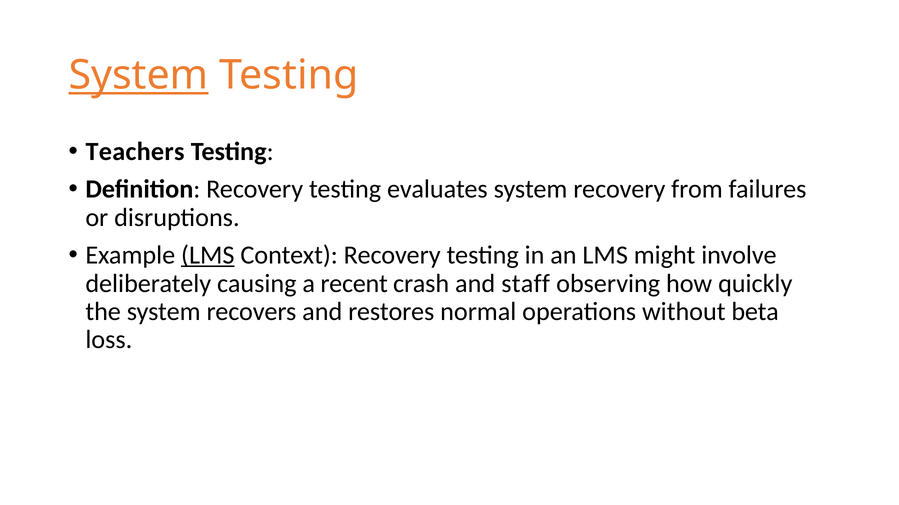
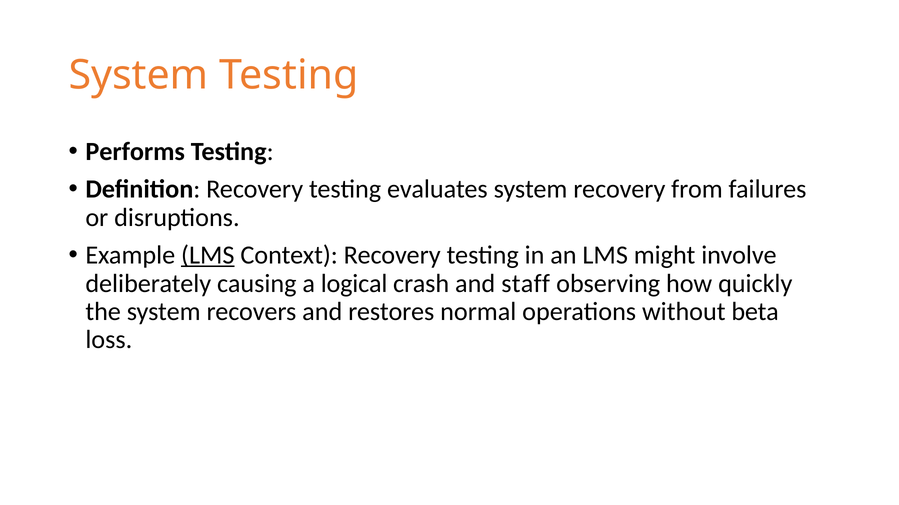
System underline: present -> none (138, 76)
Teachers: Teachers -> Performs (135, 152)
recent: recent -> logical (354, 284)
